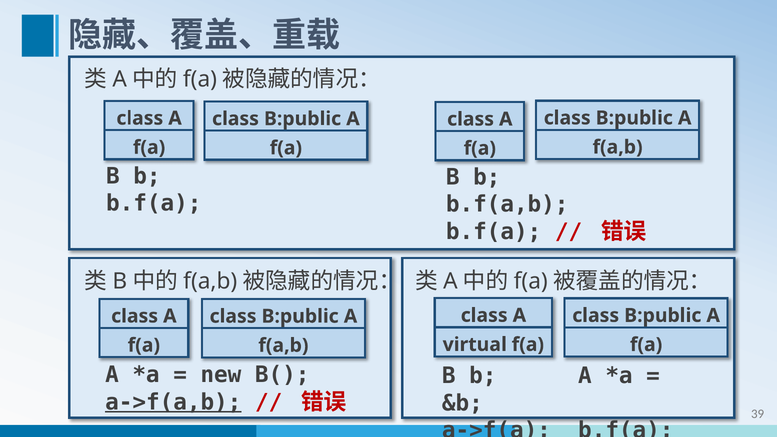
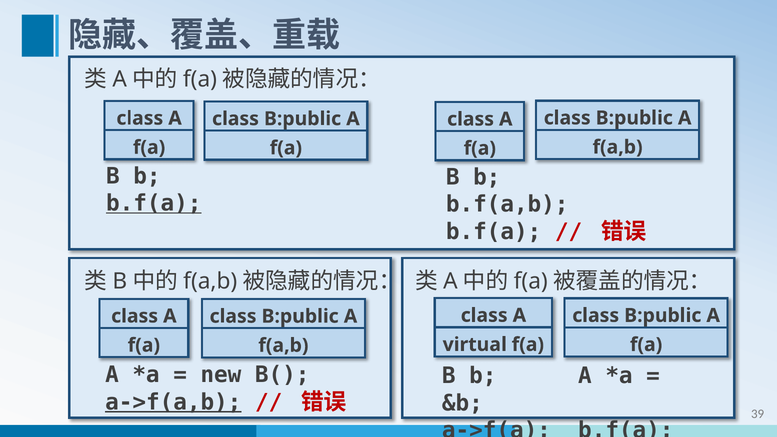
b.f(a underline: none -> present (154, 203)
